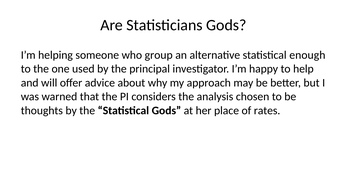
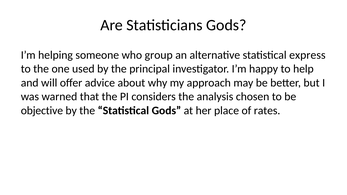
enough: enough -> express (307, 55)
thoughts: thoughts -> objective (42, 111)
